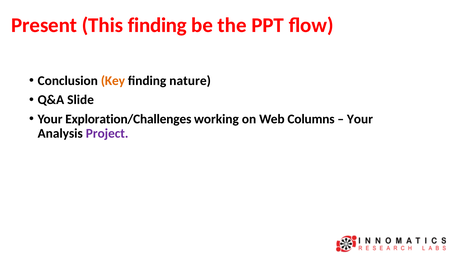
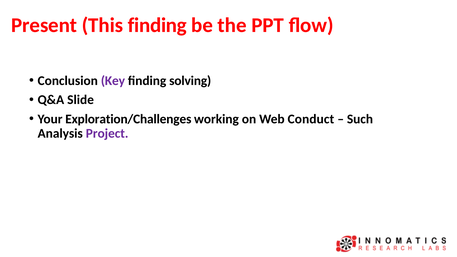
Key colour: orange -> purple (113, 81)
nature: nature -> solving (190, 81)
Columns: Columns -> Conduct (311, 119)
Your: Your -> Such (360, 119)
